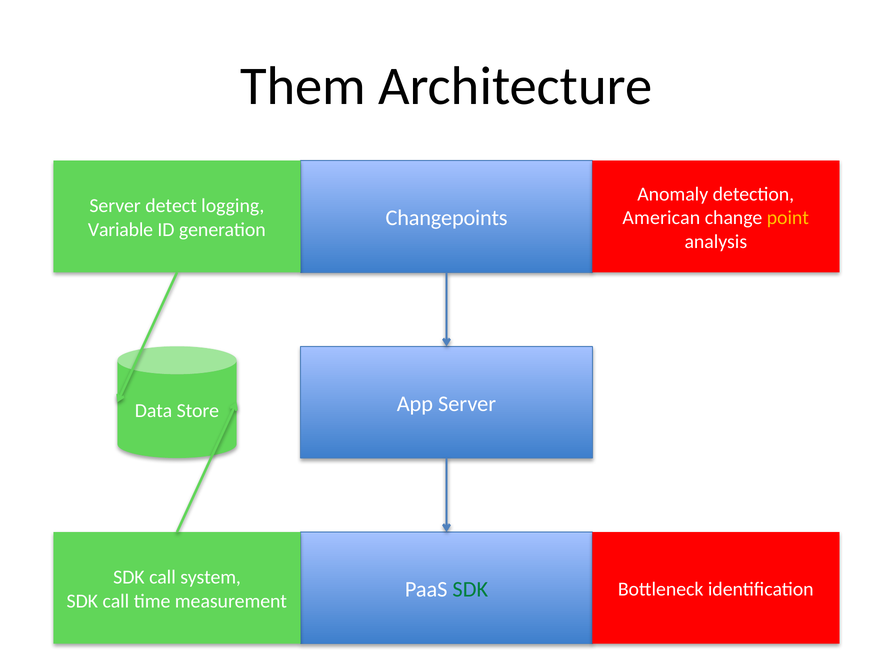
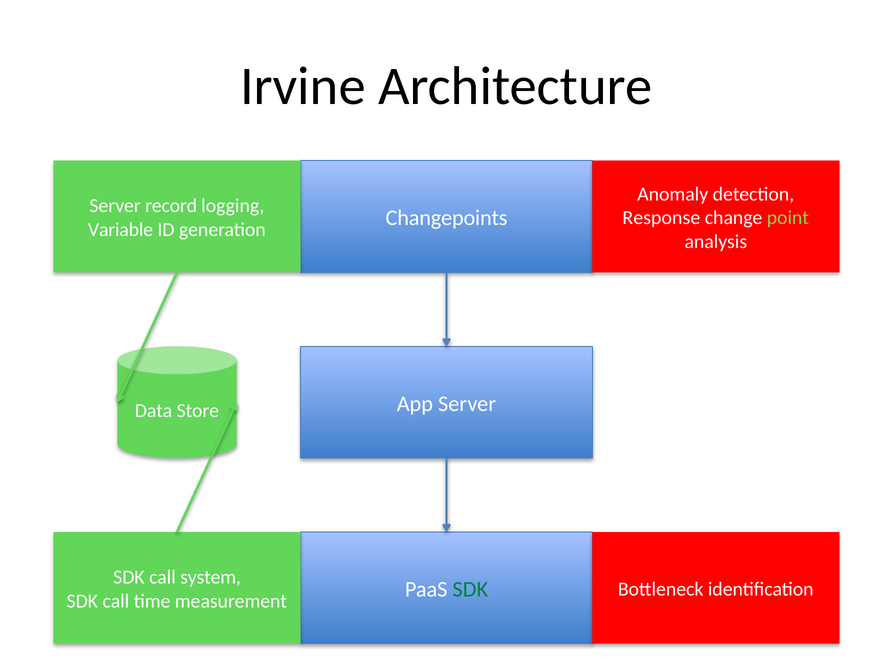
Them: Them -> Irvine (303, 86)
detect: detect -> record (171, 206)
American: American -> Response (661, 218)
point colour: yellow -> light green (788, 218)
